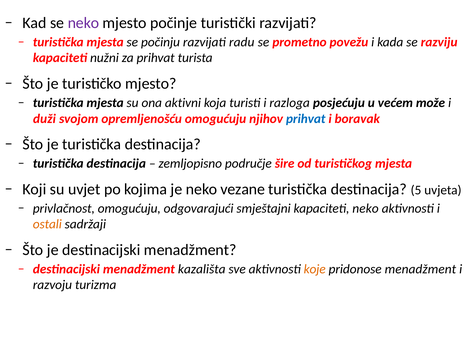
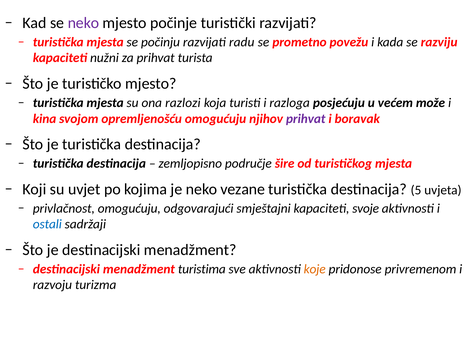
aktivni: aktivni -> razlozi (183, 103)
duži: duži -> kina (45, 119)
prihvat colour: blue -> purple (306, 119)
kapaciteti neko: neko -> svoje (366, 208)
ostali colour: orange -> blue (47, 224)
kazališta: kazališta -> turistima (202, 269)
pridonose menadžment: menadžment -> privremenom (420, 269)
